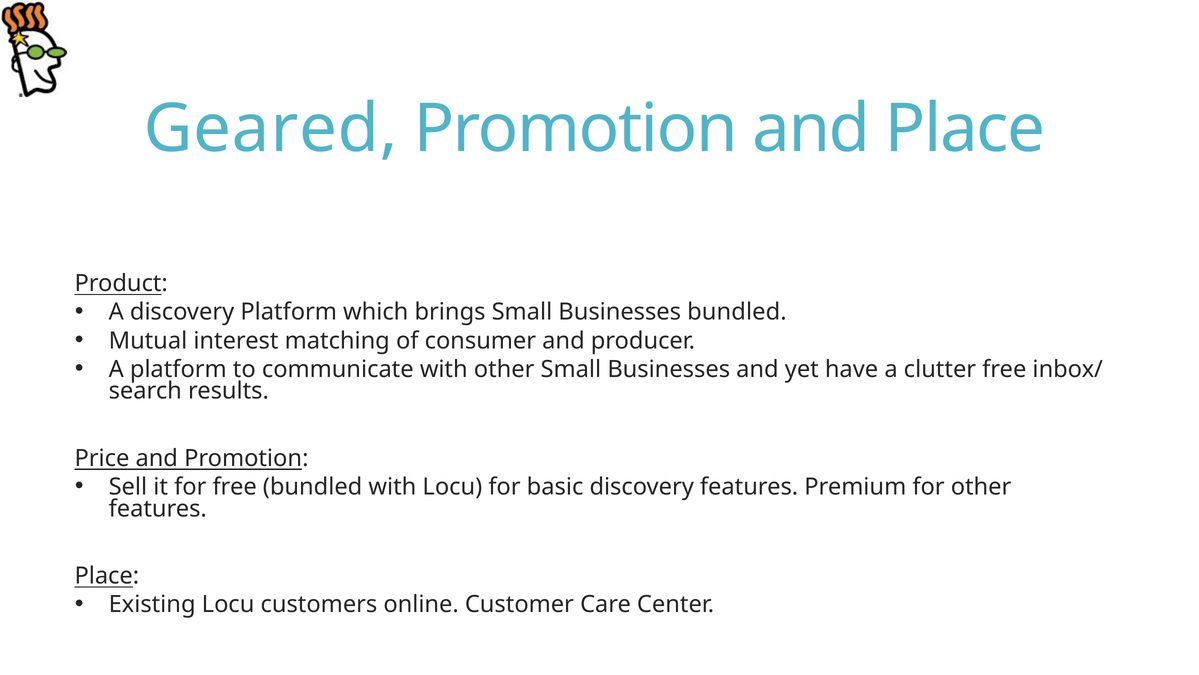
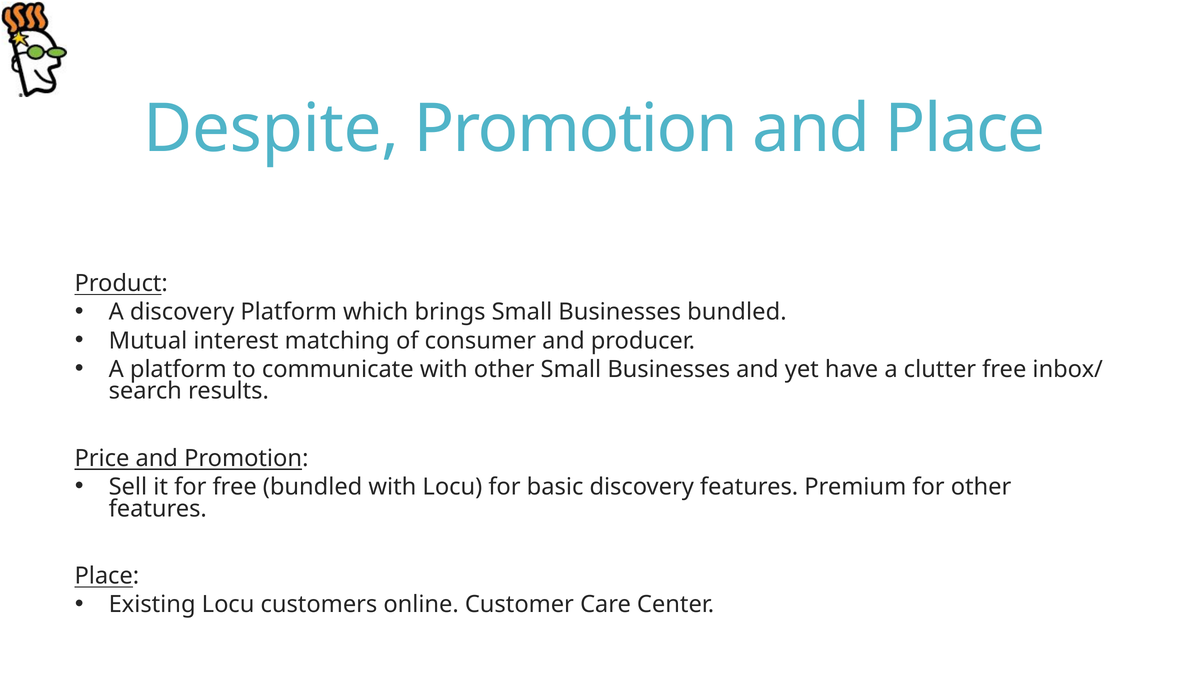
Geared: Geared -> Despite (271, 129)
